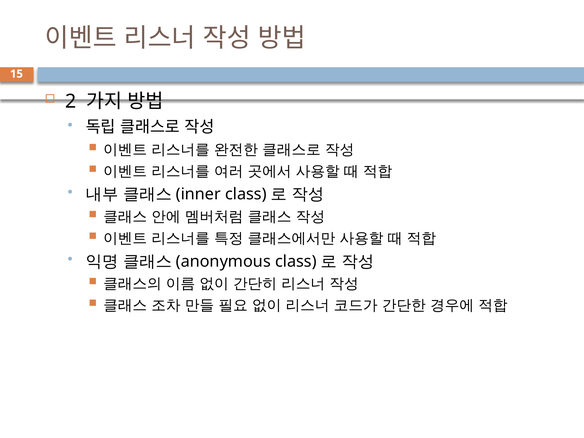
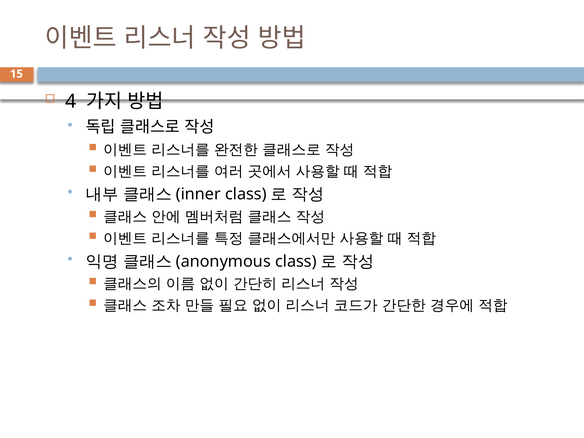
2: 2 -> 4 (71, 102)
